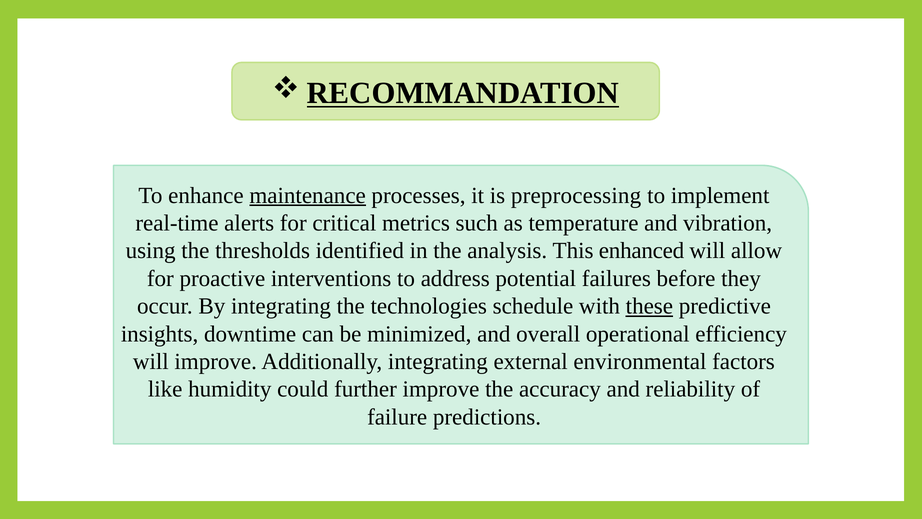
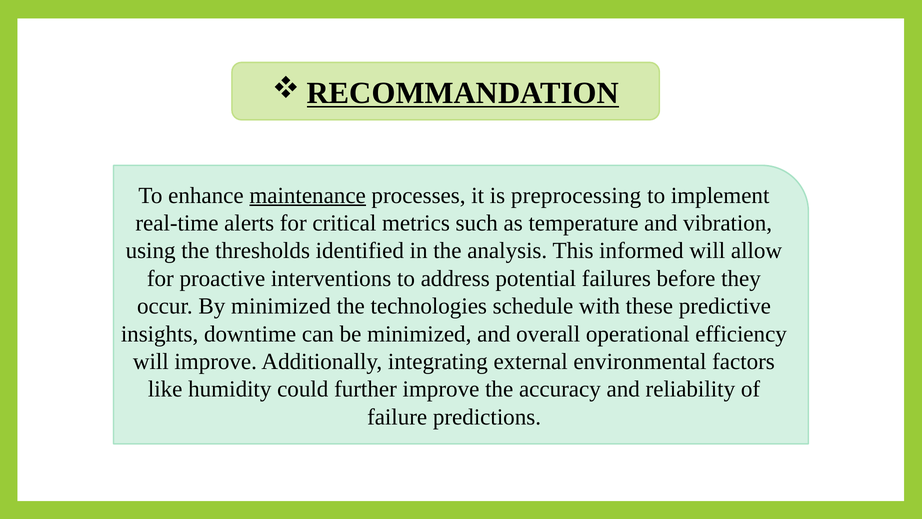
enhanced: enhanced -> informed (641, 251)
By integrating: integrating -> minimized (281, 306)
these underline: present -> none (649, 306)
